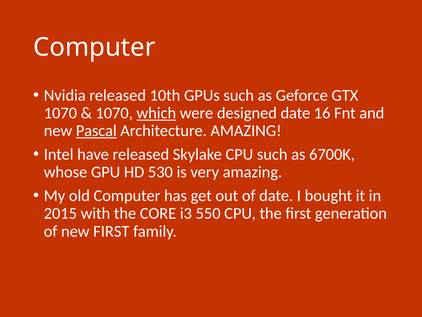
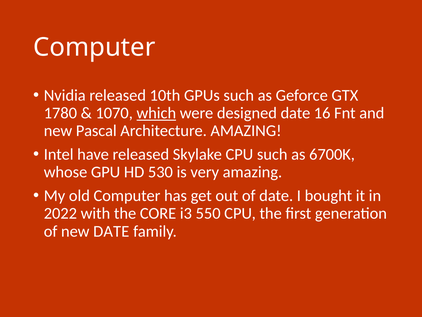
1070: 1070 -> 1780 (60, 113)
Pascal underline: present -> none (96, 131)
2015: 2015 -> 2022 (60, 213)
new FIRST: FIRST -> DATE (111, 231)
